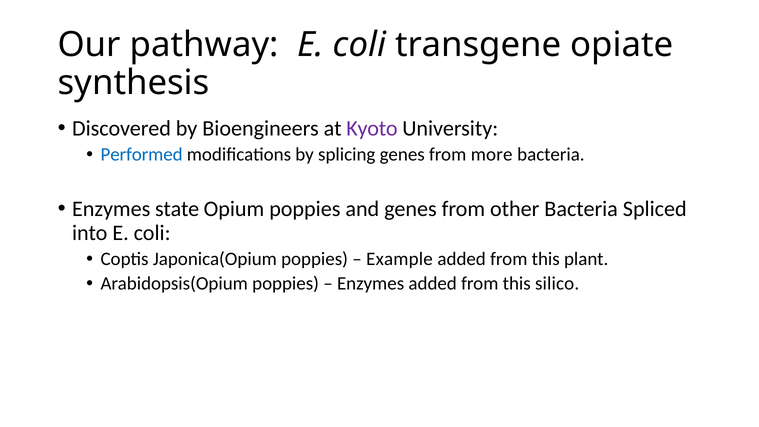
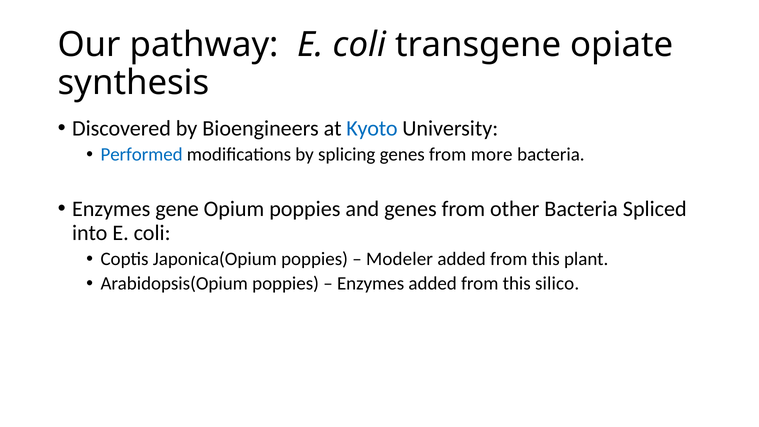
Kyoto colour: purple -> blue (372, 128)
state: state -> gene (177, 209)
Example: Example -> Modeler (399, 259)
